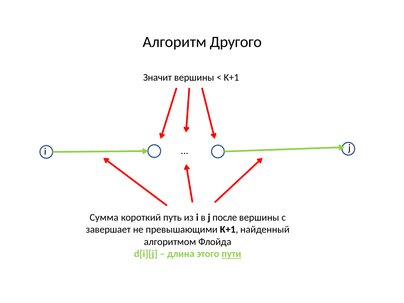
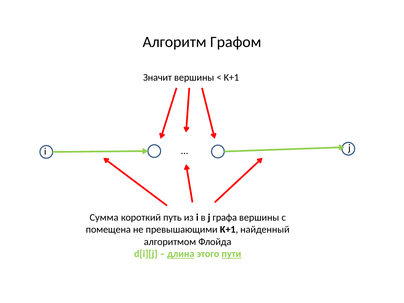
Другого: Другого -> Графом (236, 42)
после: после -> графа (225, 217)
завершает: завершает -> помещена (108, 230)
длина underline: none -> present (181, 254)
